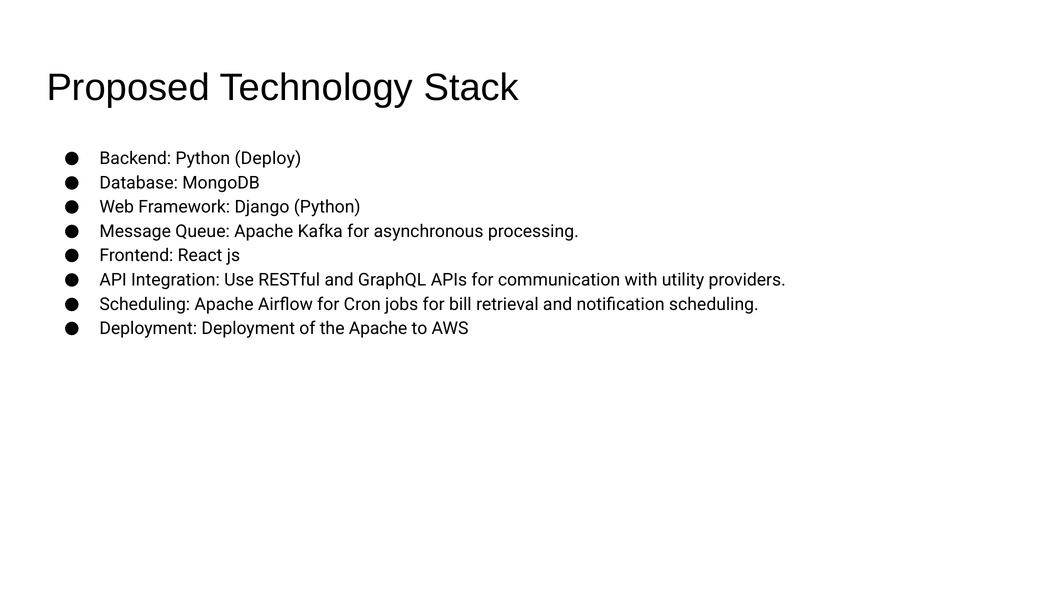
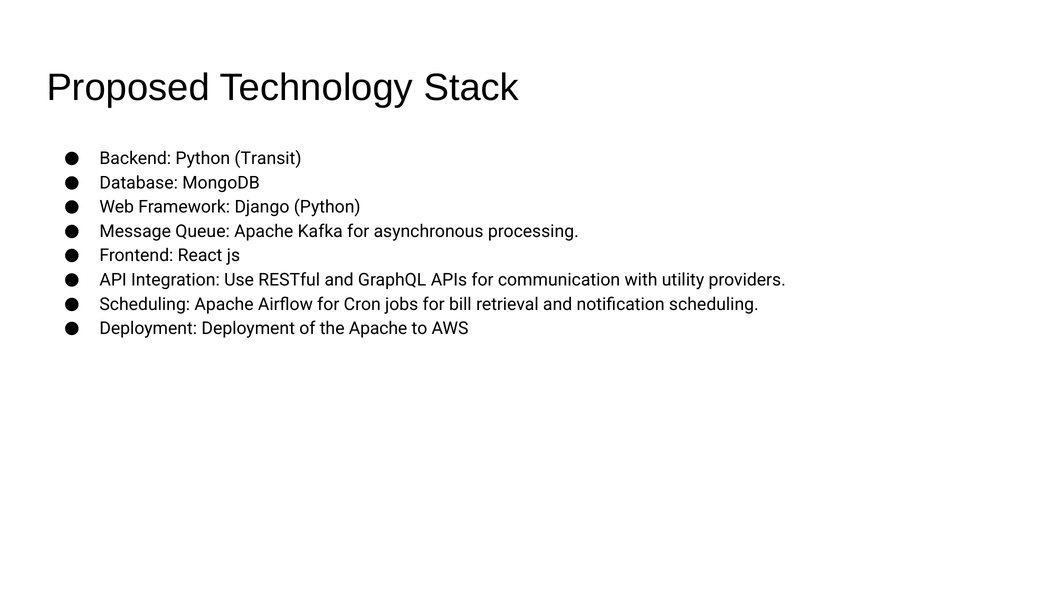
Deploy: Deploy -> Transit (268, 159)
